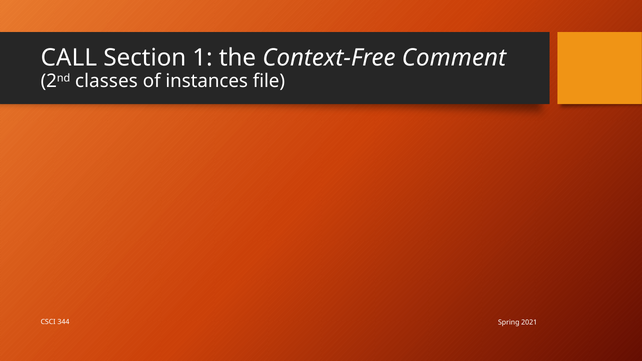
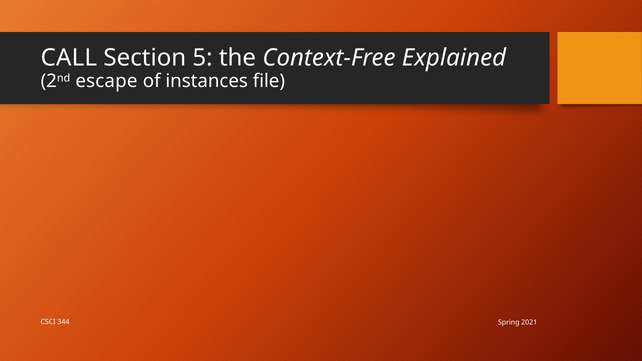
1: 1 -> 5 (203, 58)
Comment: Comment -> Explained (454, 58)
classes: classes -> escape (106, 81)
